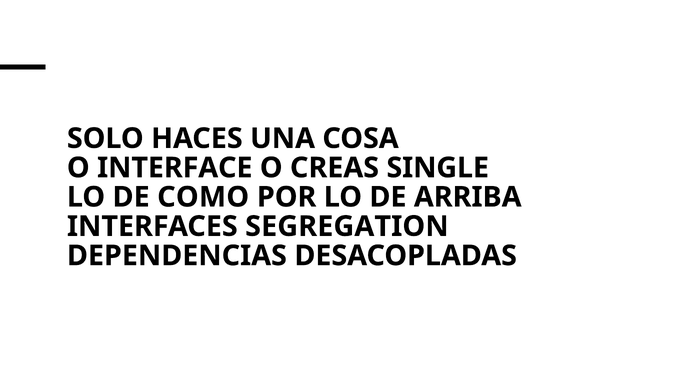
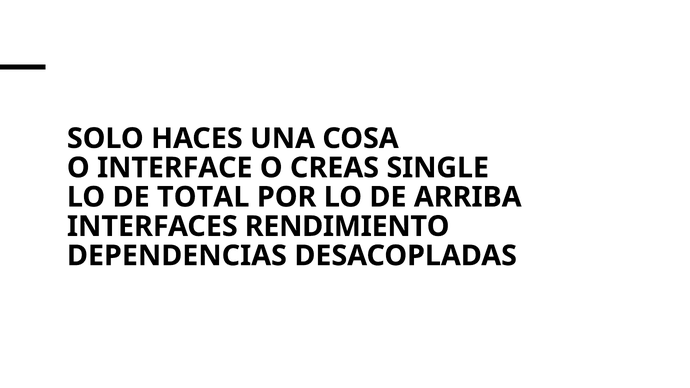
COMO: COMO -> TOTAL (203, 197)
SEGREGATION: SEGREGATION -> RENDIMIENTO (347, 226)
